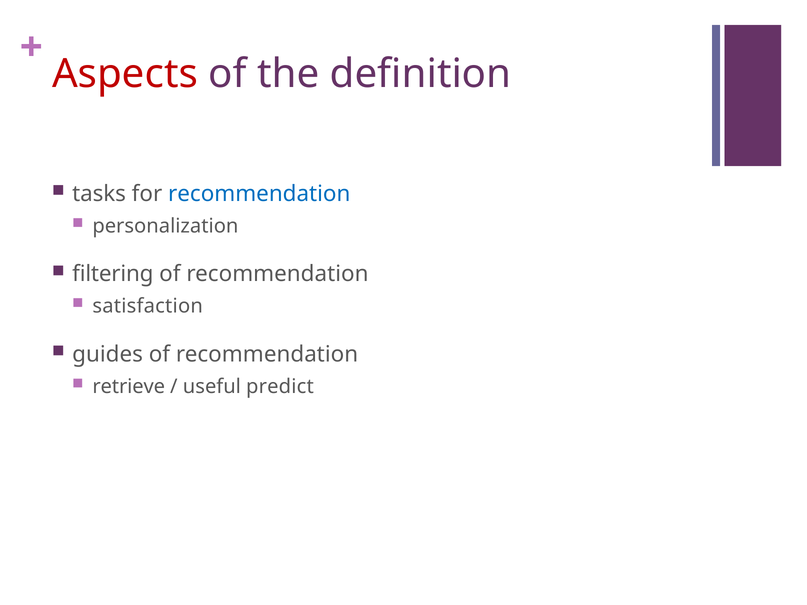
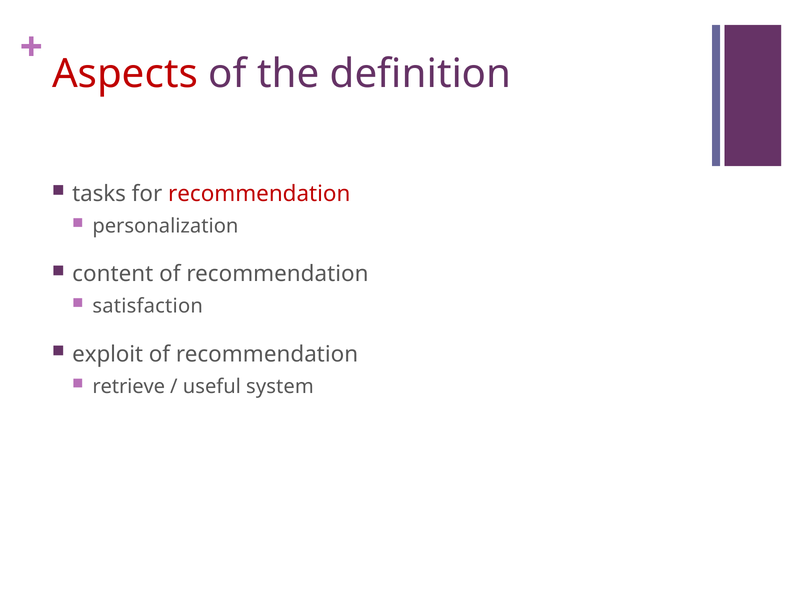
recommendation colour: blue -> red (259, 194)
filtering: filtering -> content (113, 274)
guides: guides -> exploit (108, 354)
predict: predict -> system (280, 387)
